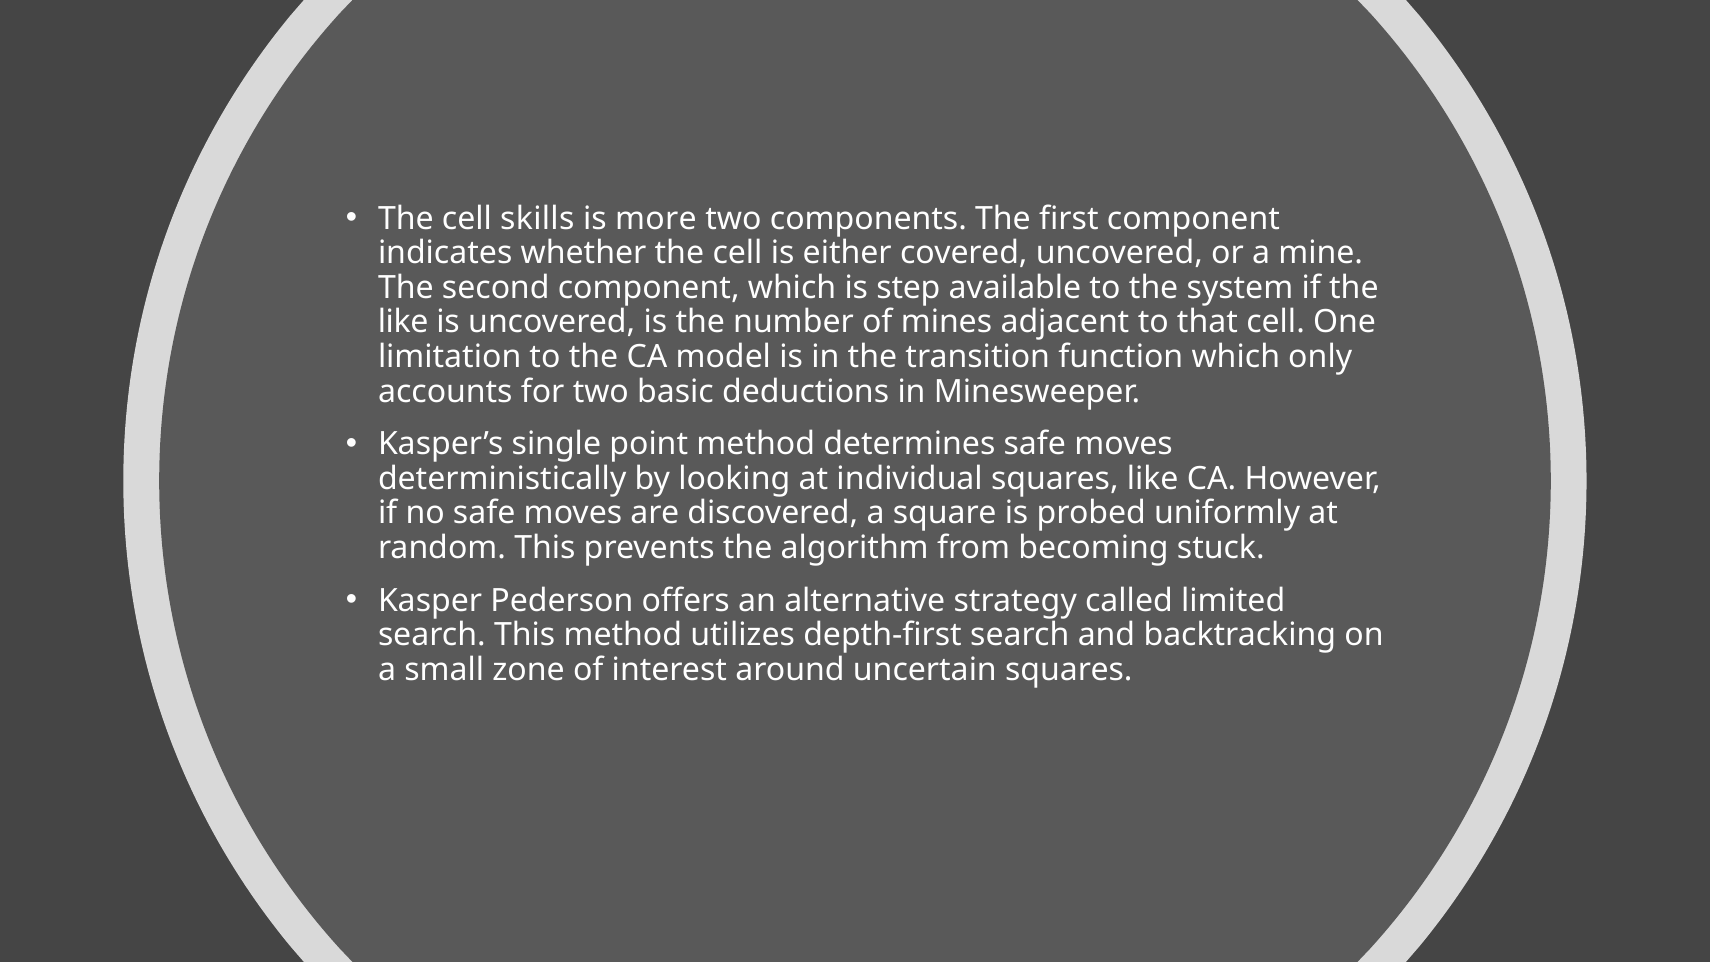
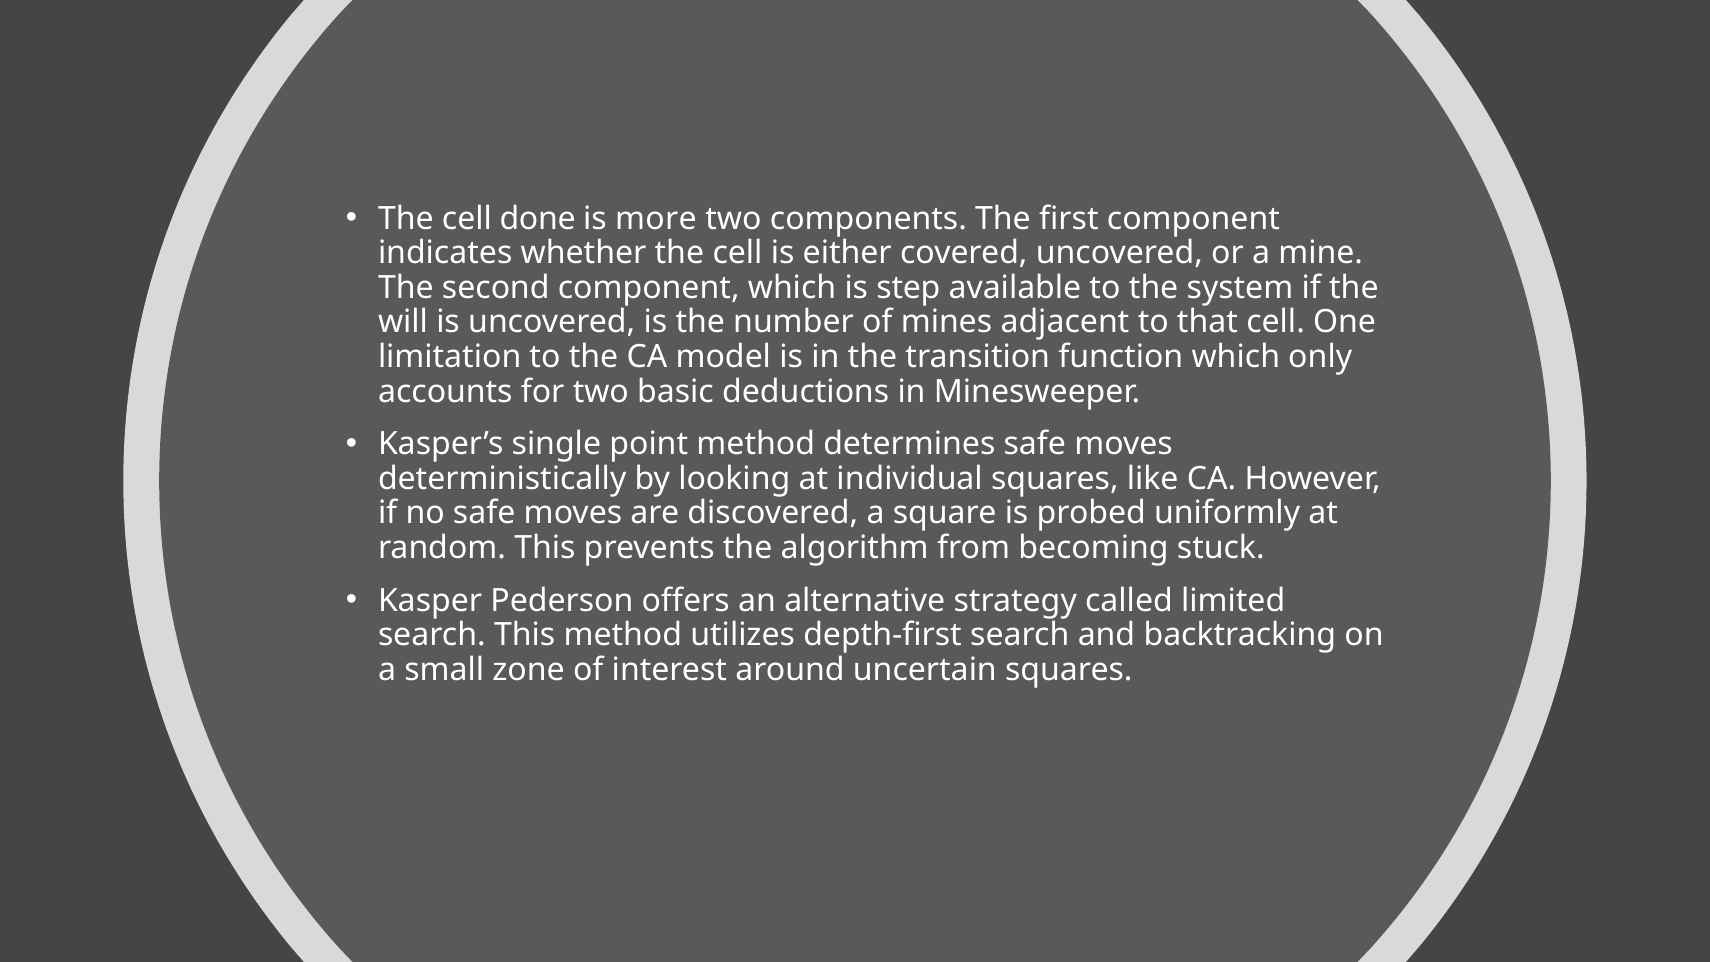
skills: skills -> done (538, 218)
like: like -> will (403, 322)
